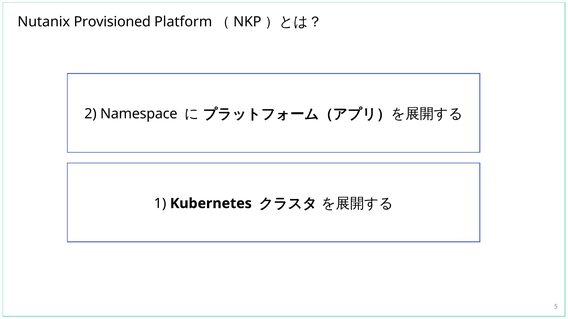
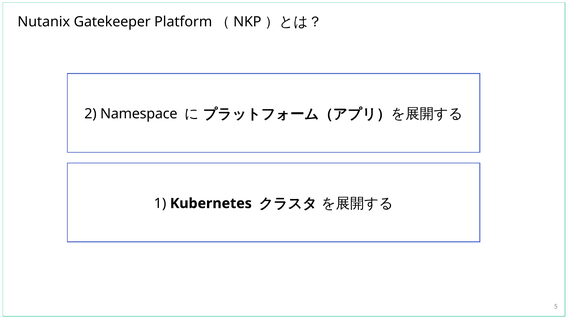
Provisioned: Provisioned -> Gatekeeper (112, 22)
